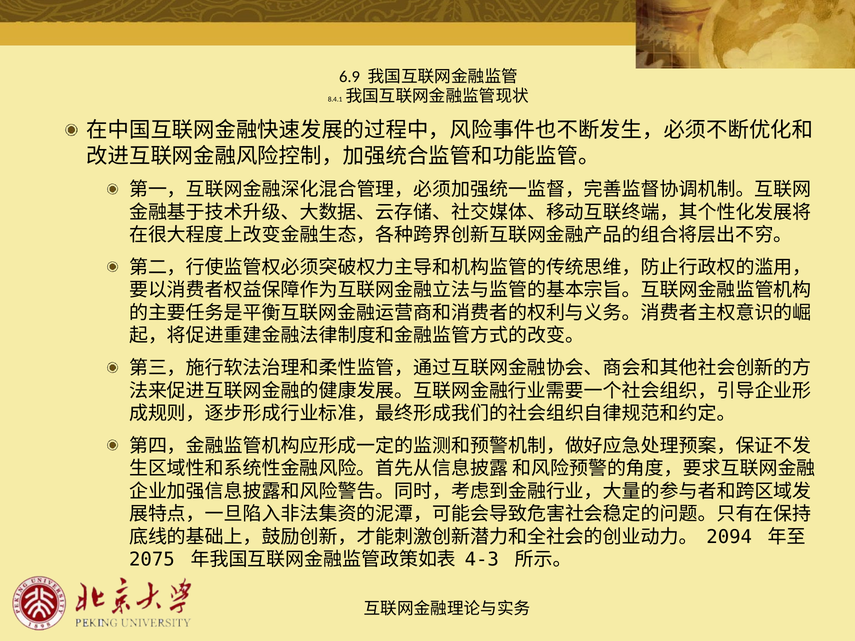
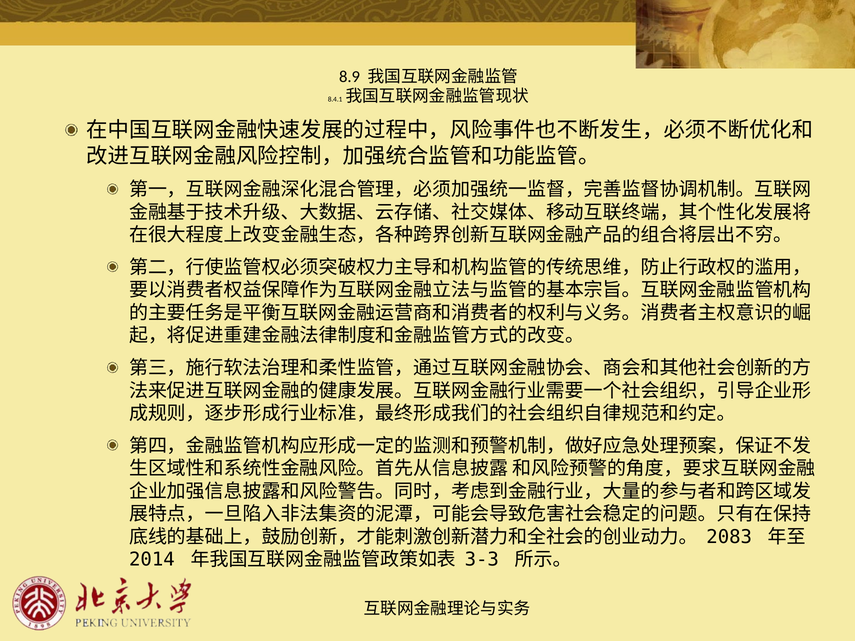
6.9: 6.9 -> 8.9 (350, 77)
2094: 2094 -> 2083 (729, 537)
2075: 2075 -> 2014 (152, 560)
4-3: 4-3 -> 3-3 (482, 560)
